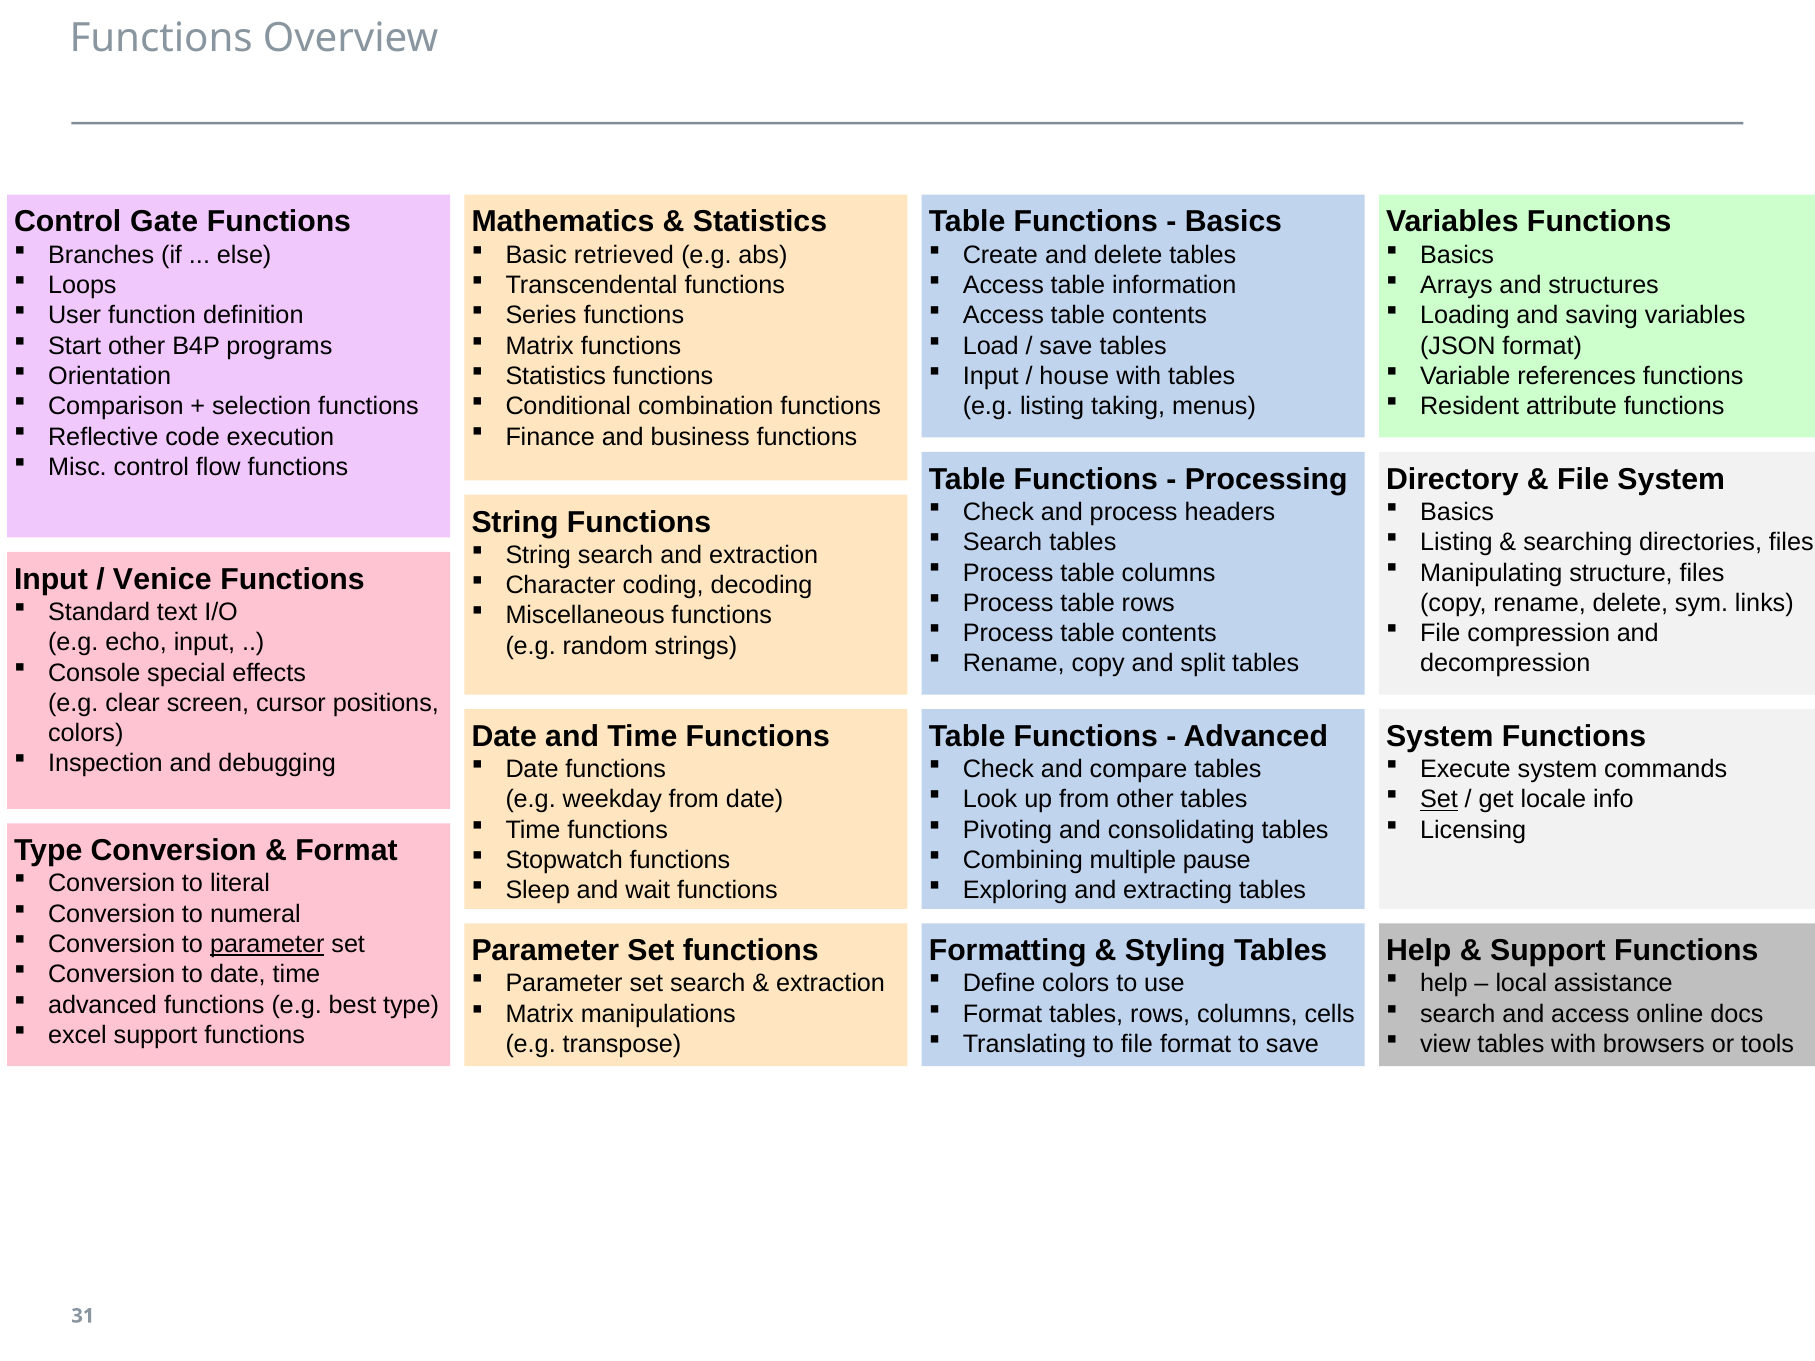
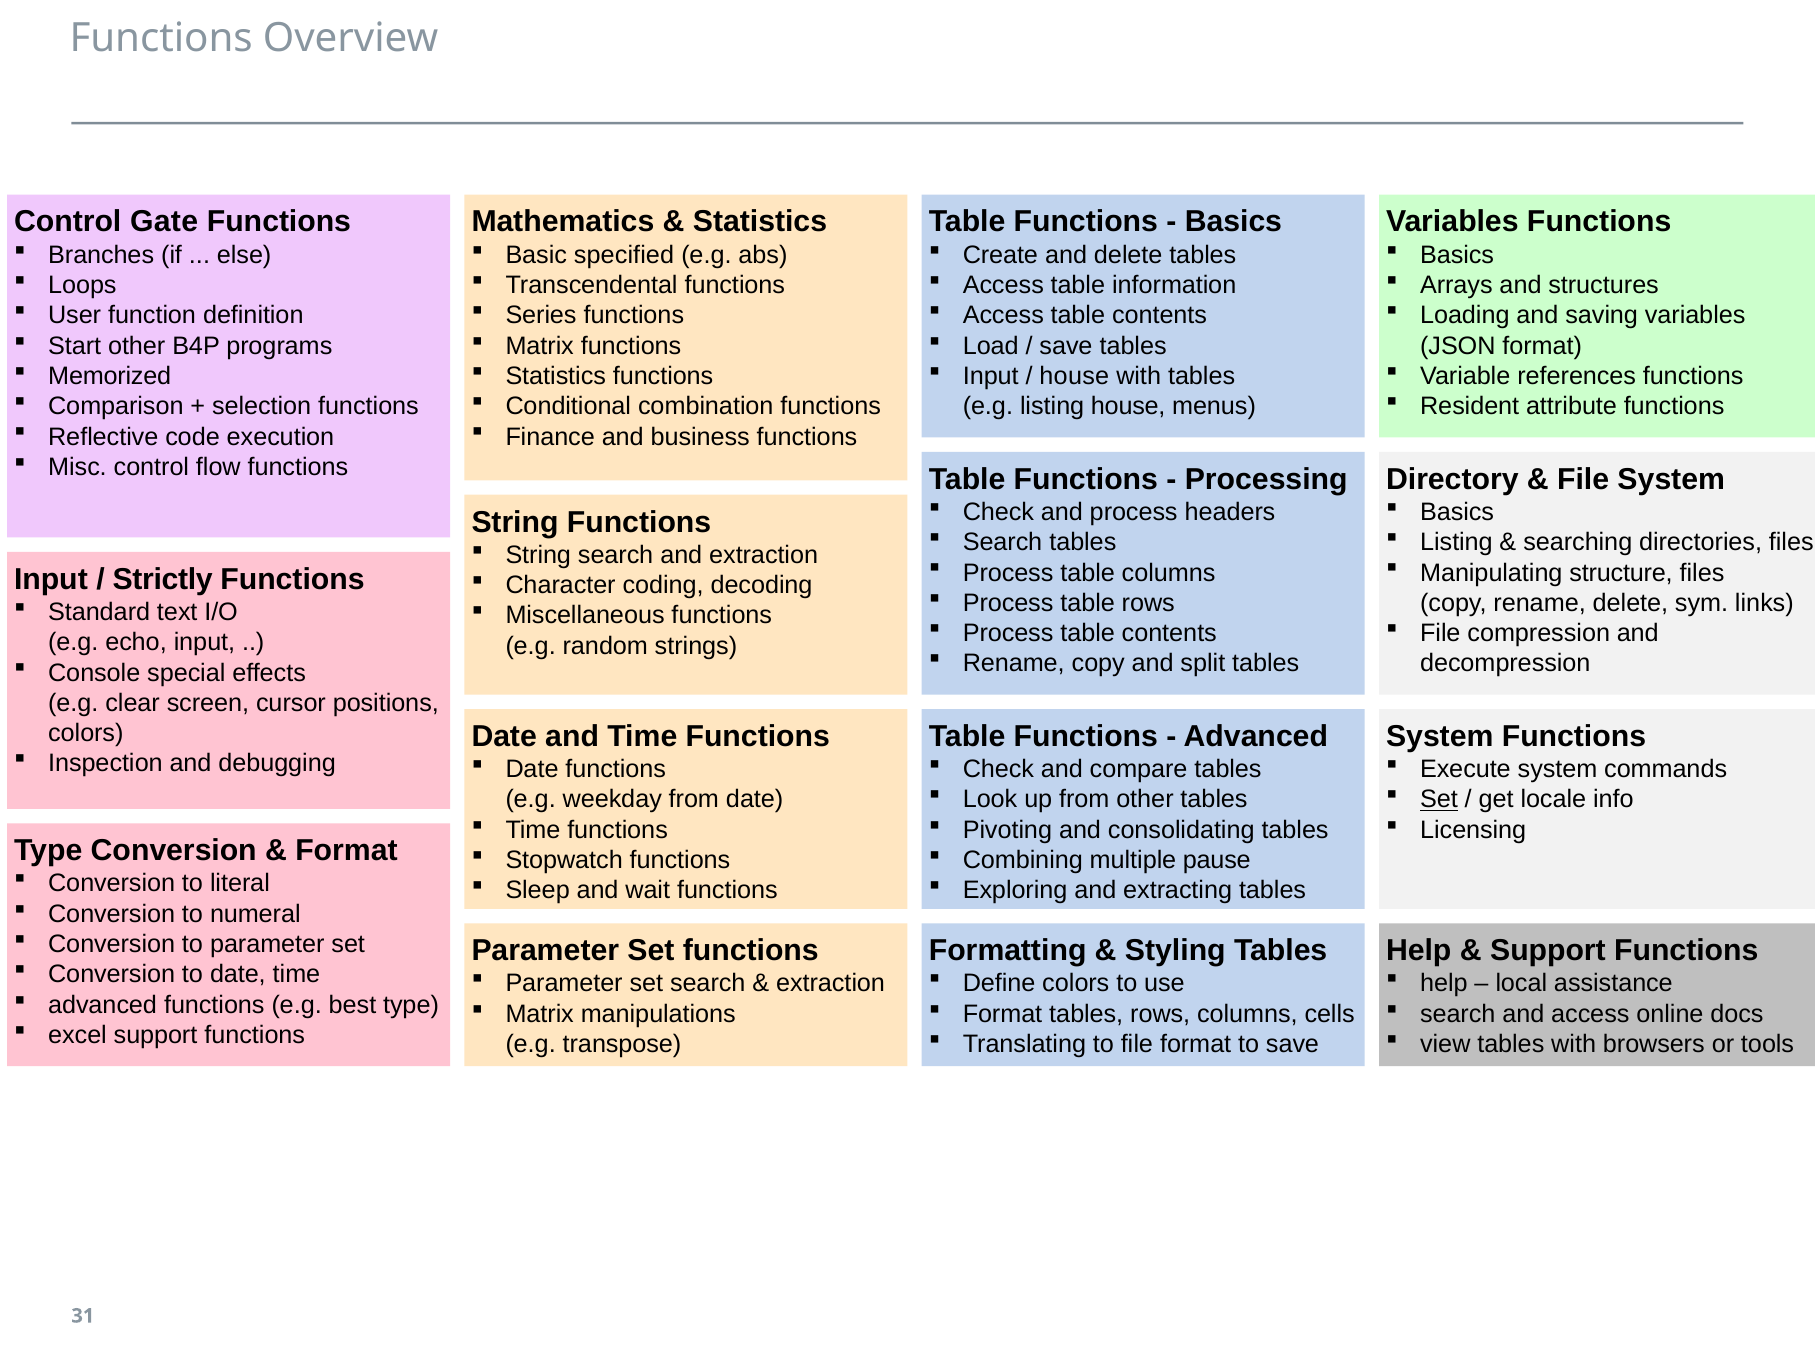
retrieved: retrieved -> specified (624, 255)
Orientation: Orientation -> Memorized (110, 376)
listing taking: taking -> house (1128, 406)
Venice: Venice -> Strictly (163, 579)
parameter underline: present -> none (267, 944)
